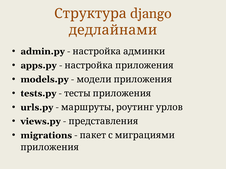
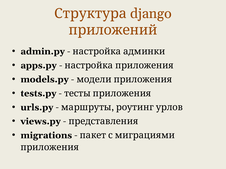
дедлайнами: дедлайнами -> приложений (113, 30)
